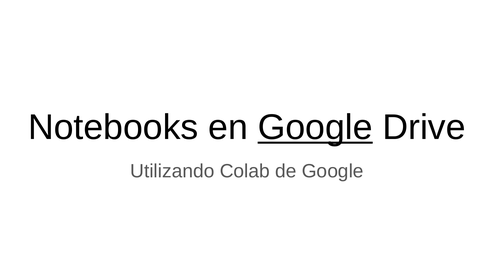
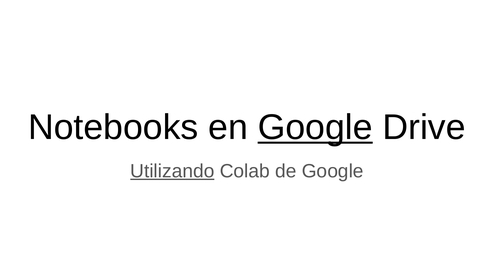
Utilizando underline: none -> present (172, 171)
